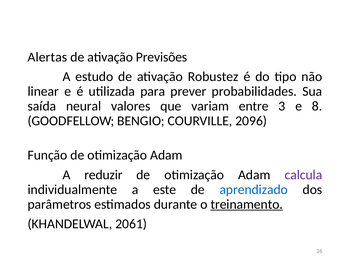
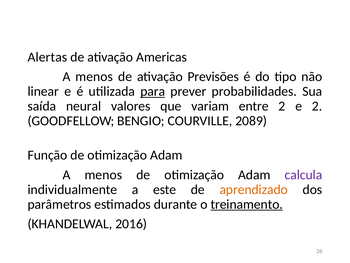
Previsões: Previsões -> Americas (162, 57)
estudo: estudo -> menos (94, 77)
Robustez: Robustez -> Previsões (213, 77)
para underline: none -> present (153, 91)
entre 3: 3 -> 2 (282, 106)
e 8: 8 -> 2 (317, 106)
2096: 2096 -> 2089 (251, 121)
reduzir: reduzir -> menos (103, 175)
aprendizado colour: blue -> orange (254, 189)
2061: 2061 -> 2016 (131, 223)
